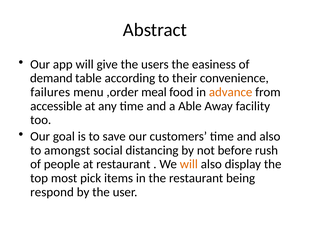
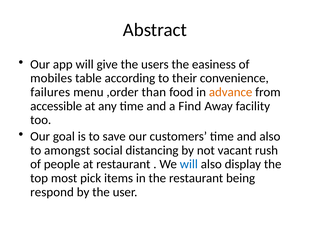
demand: demand -> mobiles (51, 78)
meal: meal -> than (154, 92)
Able: Able -> Find (190, 106)
before: before -> vacant (235, 151)
will colour: orange -> blue (189, 165)
